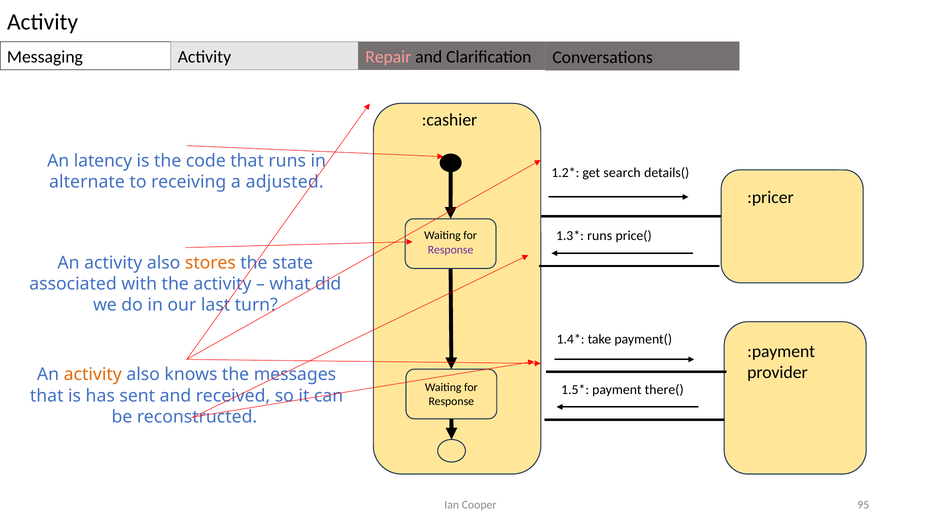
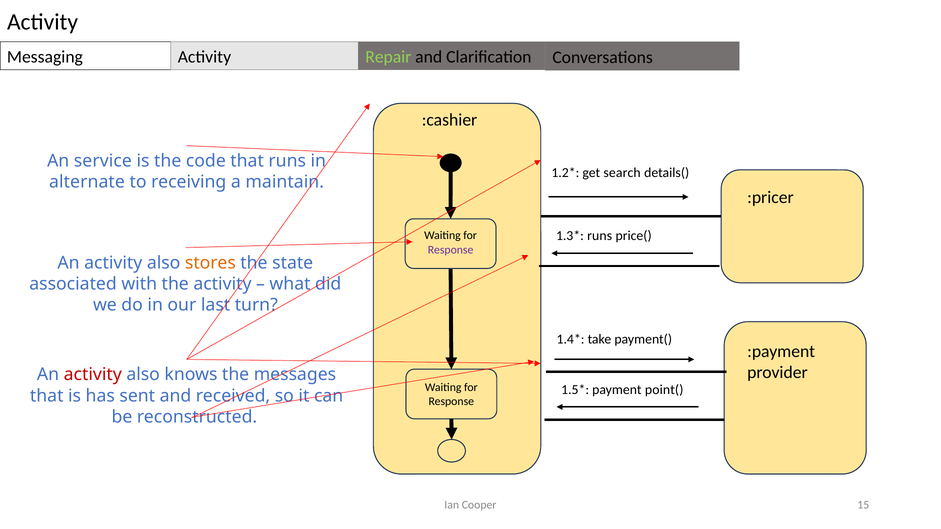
Repair colour: pink -> light green (388, 57)
latency: latency -> service (103, 161)
adjusted: adjusted -> maintain (285, 182)
activity colour: orange -> red (93, 375)
there(: there( -> point( (664, 390)
95: 95 -> 15 (863, 505)
